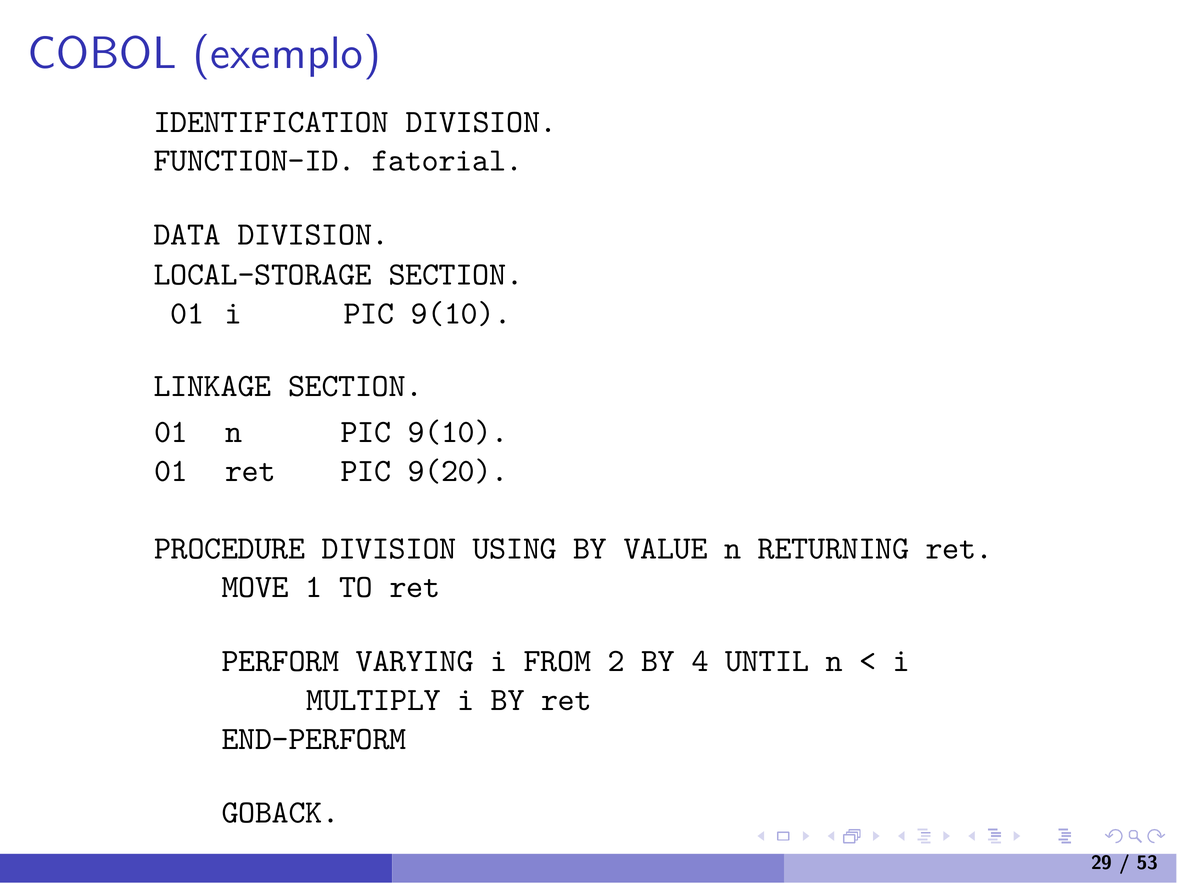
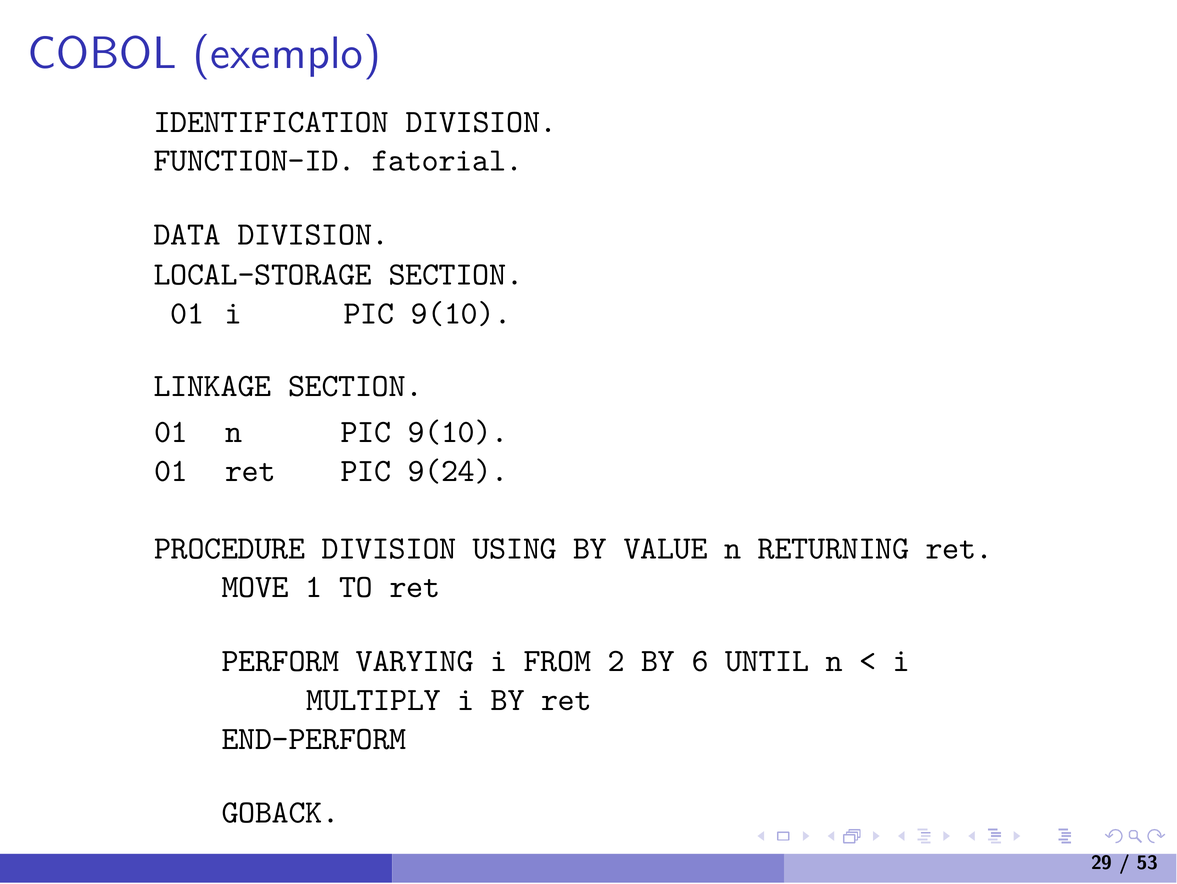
9(20: 9(20 -> 9(24 (458, 470)
4: 4 -> 6 (700, 660)
